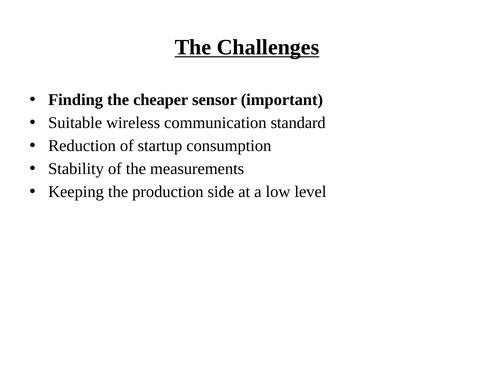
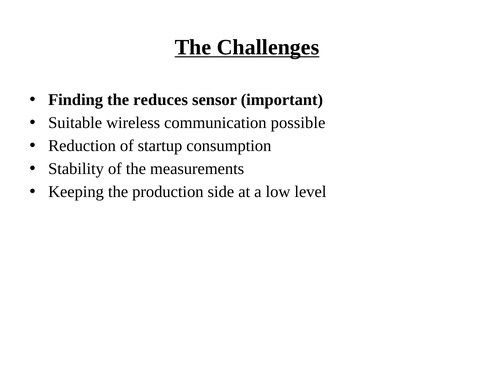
cheaper: cheaper -> reduces (161, 100)
standard: standard -> possible (298, 123)
